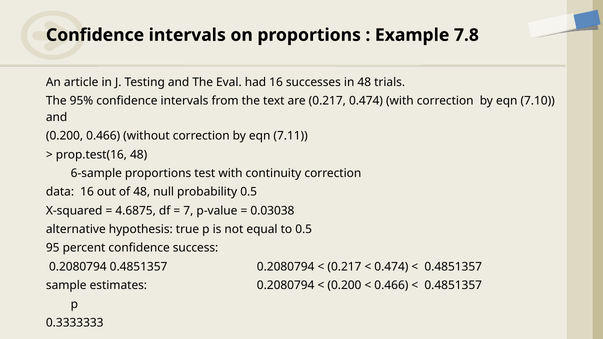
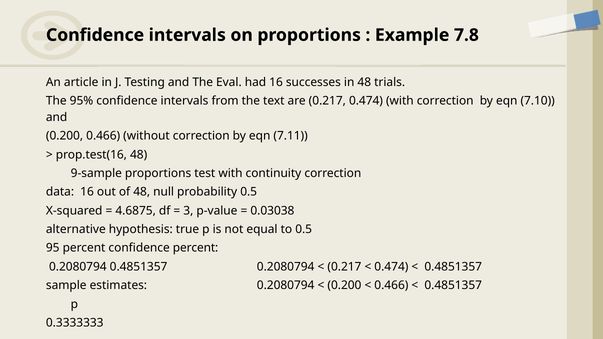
6-sample: 6-sample -> 9-sample (96, 173)
7: 7 -> 3 (188, 211)
confidence success: success -> percent (196, 248)
